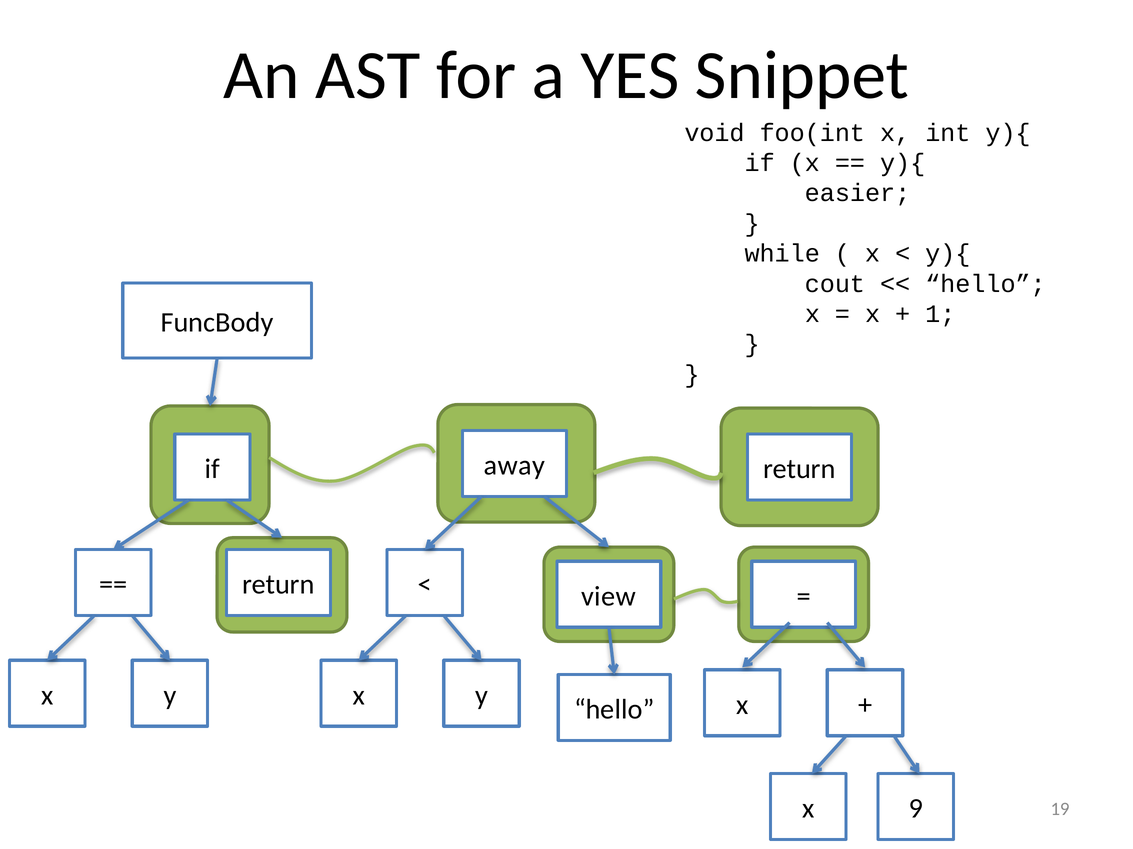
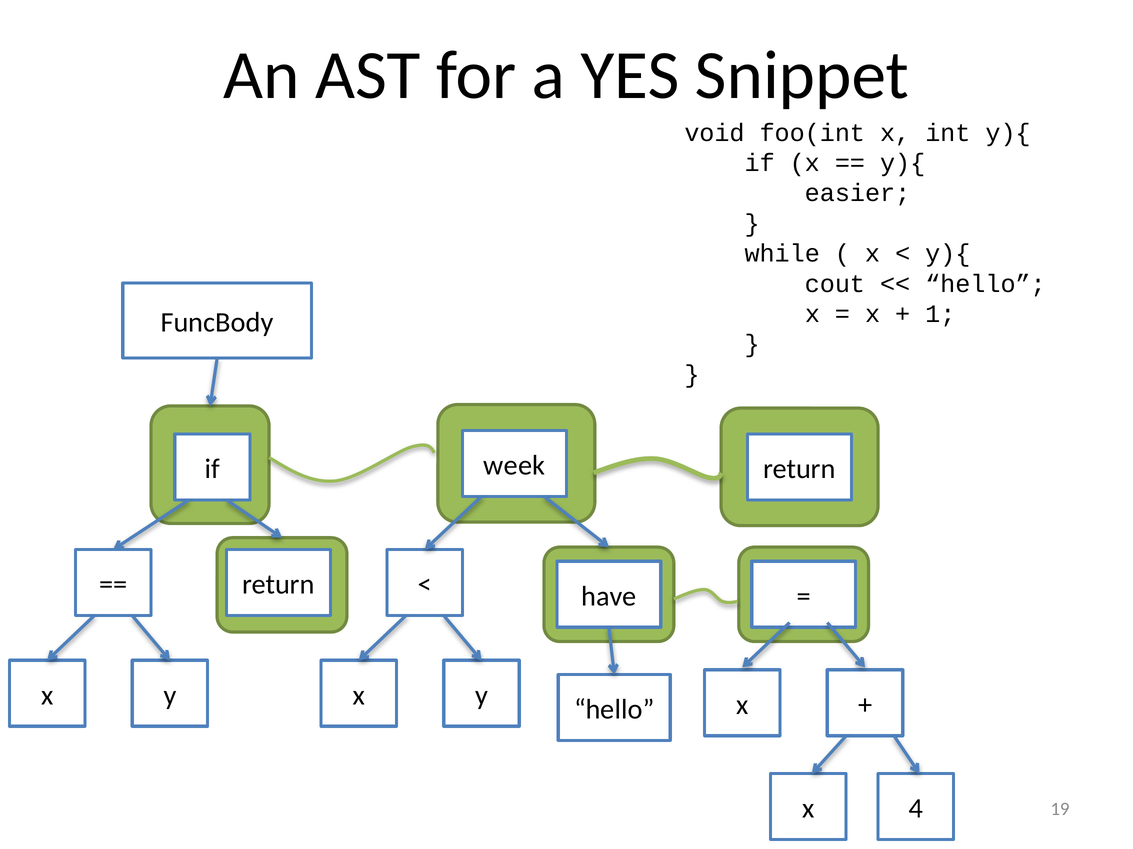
away: away -> week (514, 466)
view: view -> have (609, 597)
9: 9 -> 4 (916, 809)
